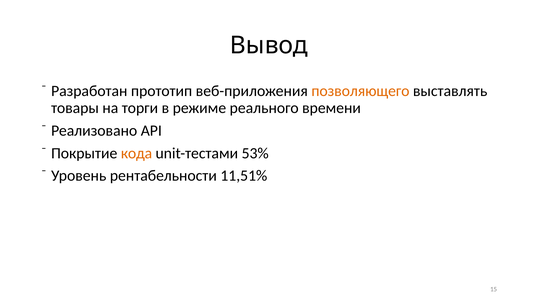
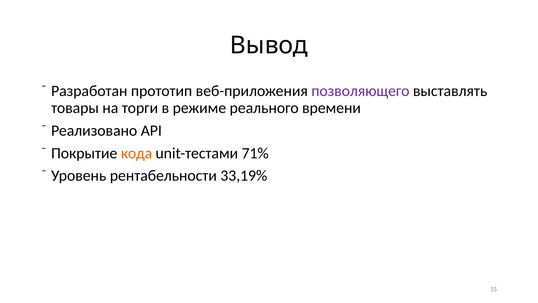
позволяющего colour: orange -> purple (360, 91)
53%: 53% -> 71% (255, 153)
11,51%: 11,51% -> 33,19% (244, 176)
